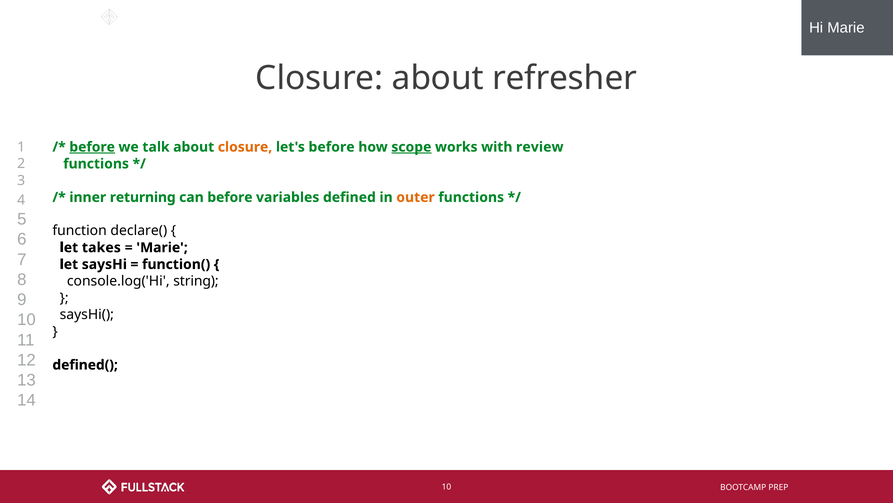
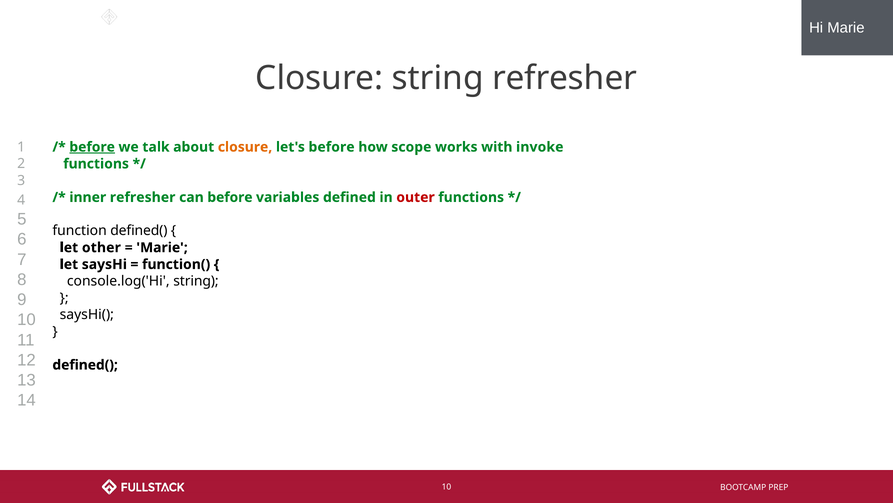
Closure about: about -> string (438, 78)
scope underline: present -> none (411, 147)
review: review -> invoke (540, 147)
inner returning: returning -> refresher (143, 197)
outer colour: orange -> red (416, 197)
function declare(: declare( -> defined( (139, 231)
takes: takes -> other (101, 247)
